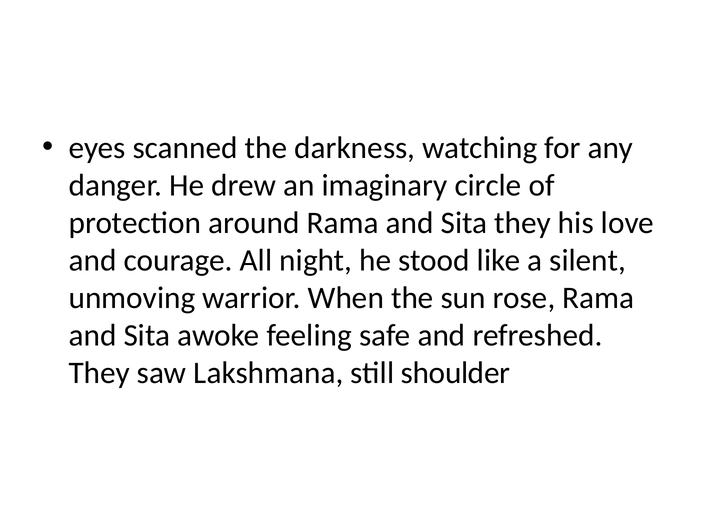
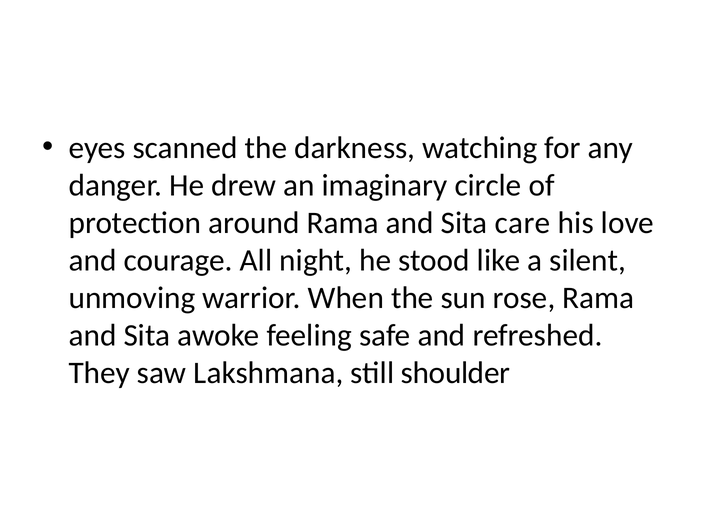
Sita they: they -> care (522, 223)
